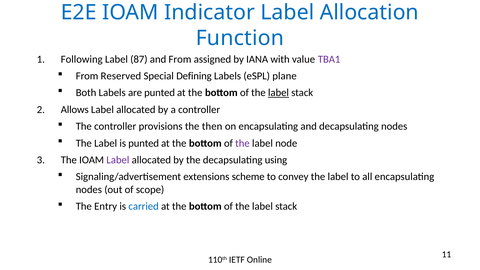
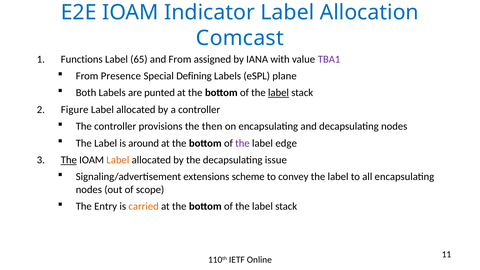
Function: Function -> Comcast (240, 38)
Following: Following -> Functions (82, 59)
87: 87 -> 65 (139, 59)
Reserved: Reserved -> Presence (121, 76)
Allows: Allows -> Figure (75, 110)
is punted: punted -> around (144, 143)
node: node -> edge (286, 143)
The underline: none -> present (69, 160)
Label colour: purple -> orange (118, 160)
using: using -> issue (276, 160)
carried colour: blue -> orange (144, 206)
